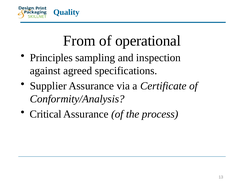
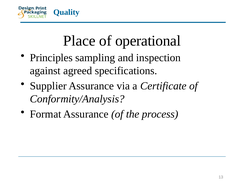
From: From -> Place (79, 41)
Critical: Critical -> Format (46, 114)
